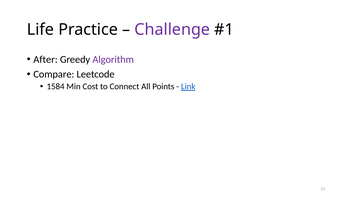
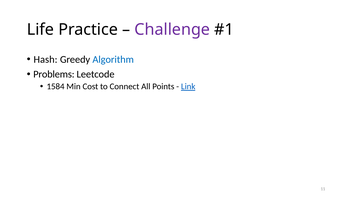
After: After -> Hash (46, 60)
Algorithm colour: purple -> blue (113, 60)
Compare: Compare -> Problems (54, 74)
